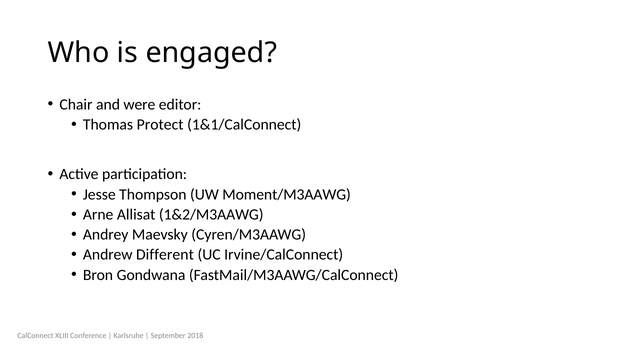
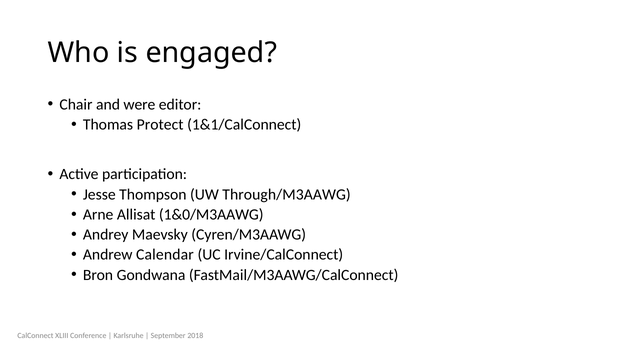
Moment/M3AAWG: Moment/M3AAWG -> Through/M3AAWG (287, 194)
1&2/M3AAWG: 1&2/M3AAWG -> 1&0/M3AAWG (211, 215)
Different: Different -> Calendar (165, 255)
